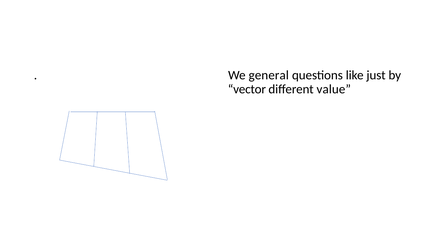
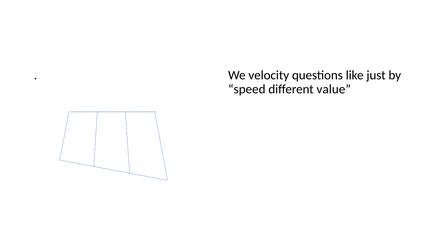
general: general -> velocity (269, 75)
vector: vector -> speed (247, 89)
